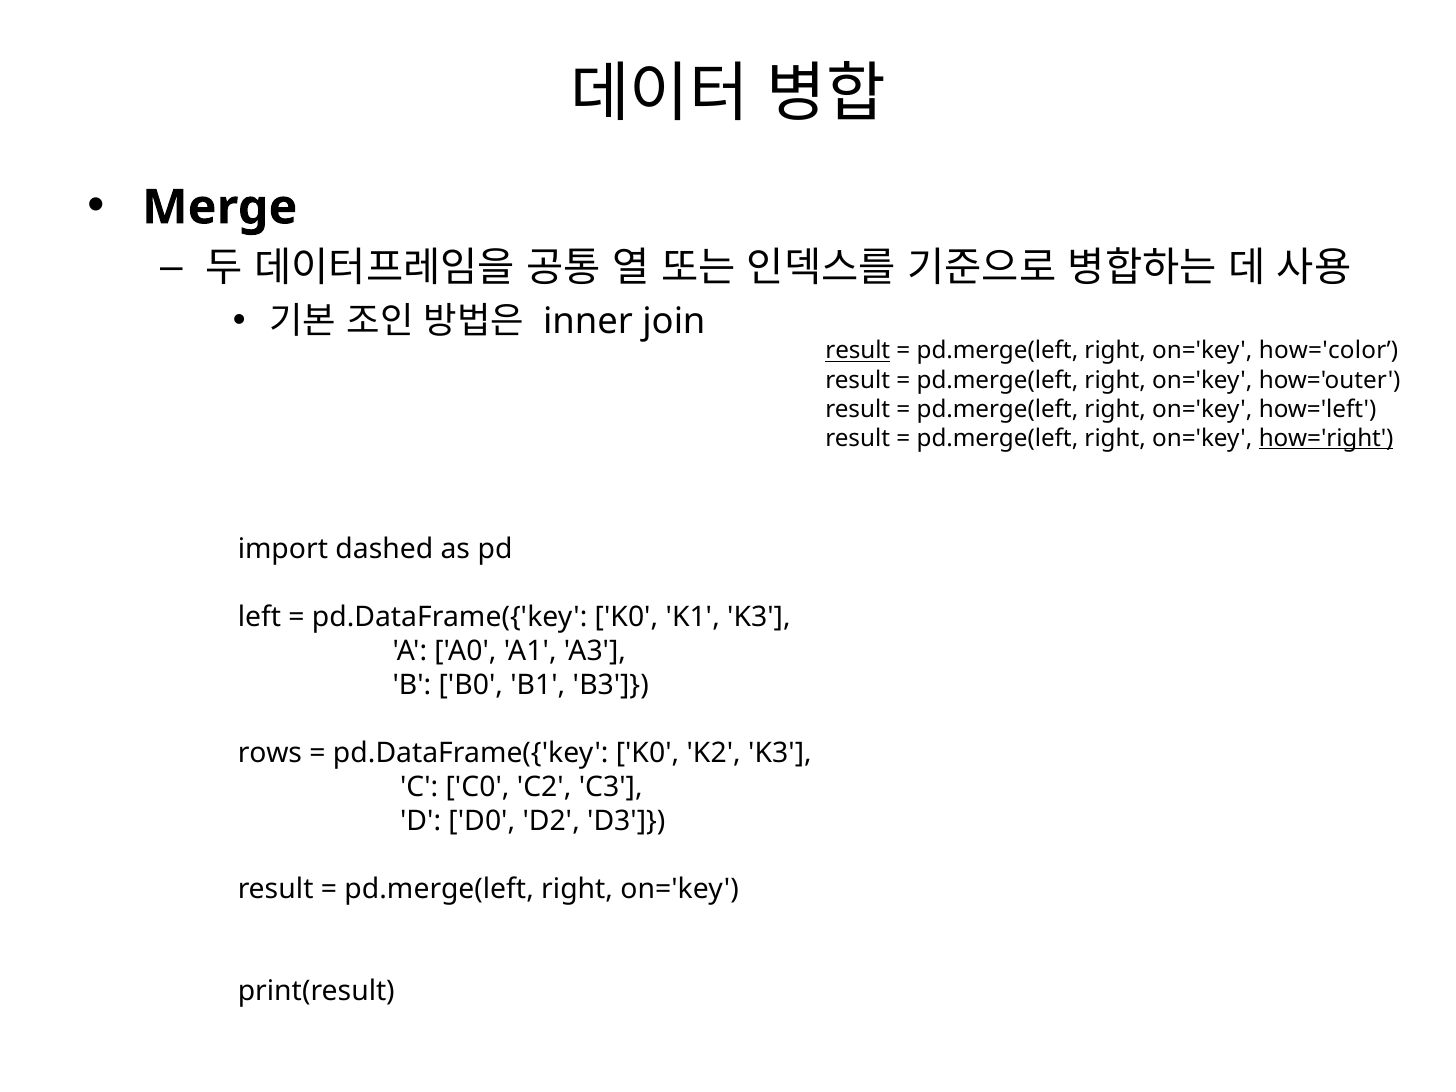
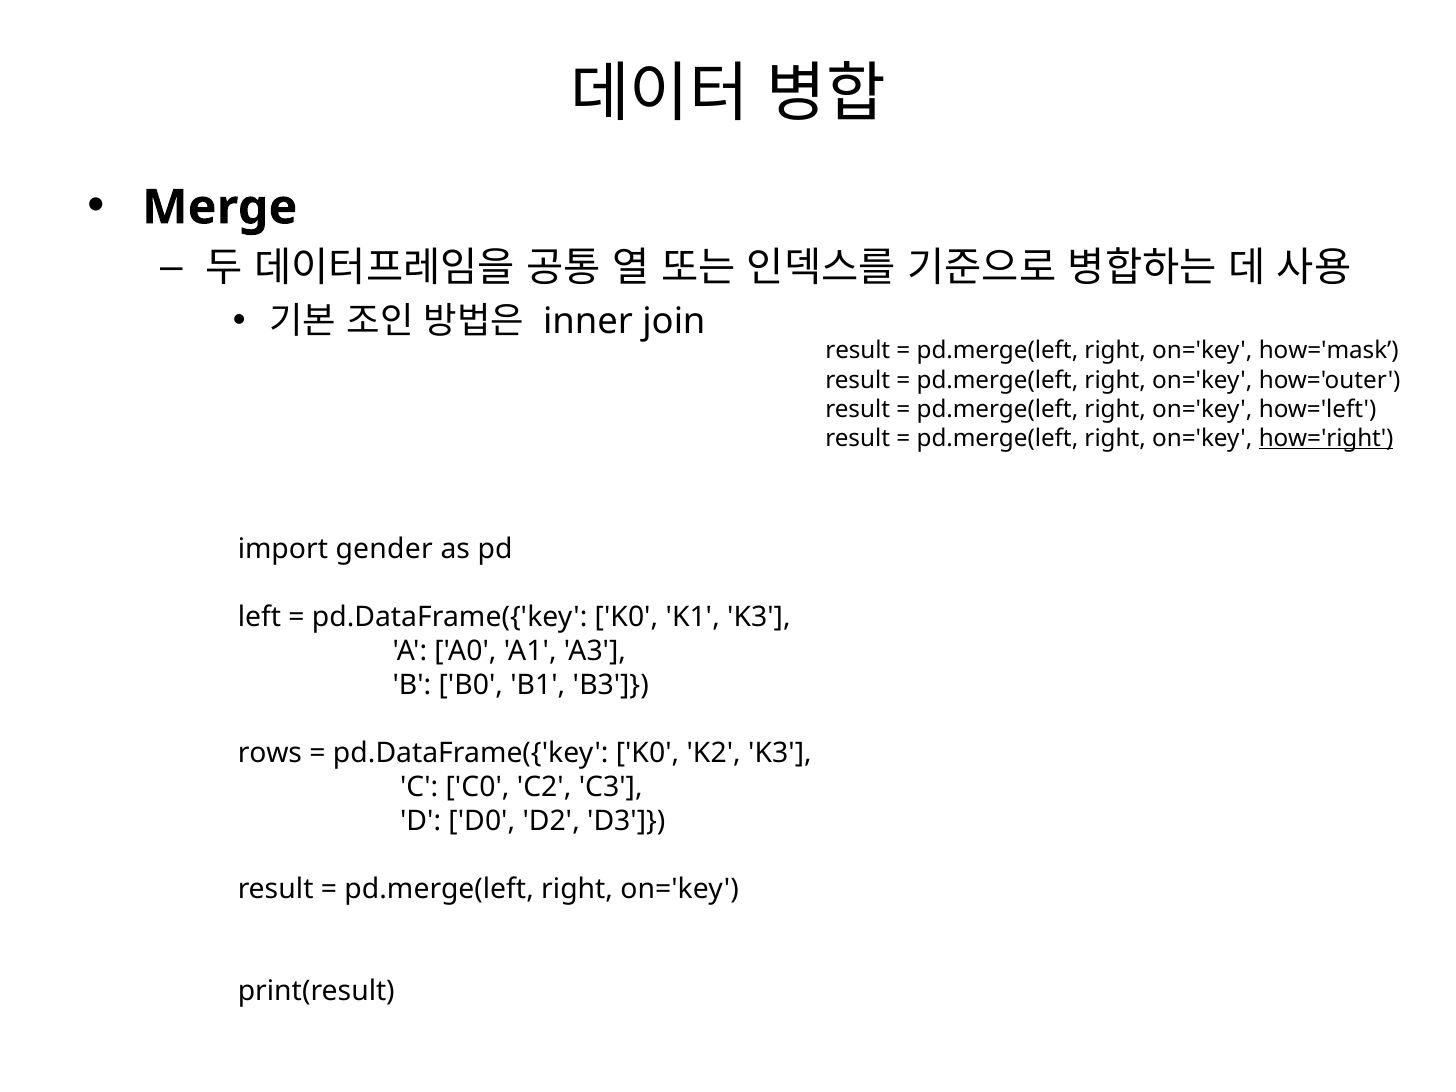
result underline: present -> none (858, 351)
how='color: how='color -> how='mask (1329, 351)
dashed: dashed -> gender (384, 549)
